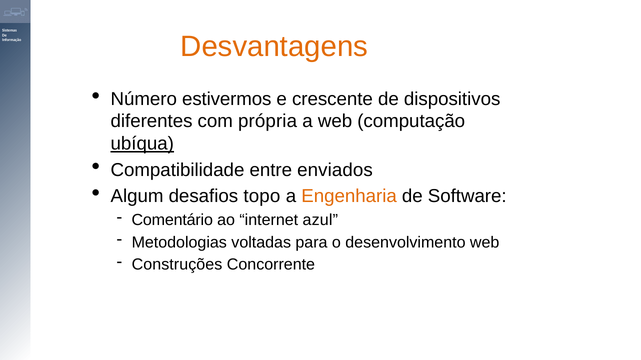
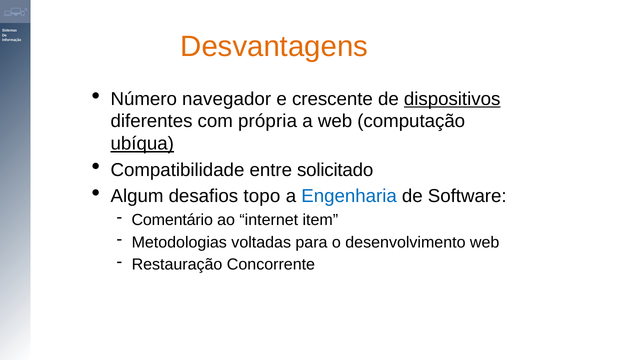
estivermos: estivermos -> navegador (227, 99)
dispositivos underline: none -> present (452, 99)
enviados: enviados -> solicitado (335, 170)
Engenharia colour: orange -> blue (349, 196)
azul: azul -> item (320, 220)
Construções: Construções -> Restauração (177, 265)
